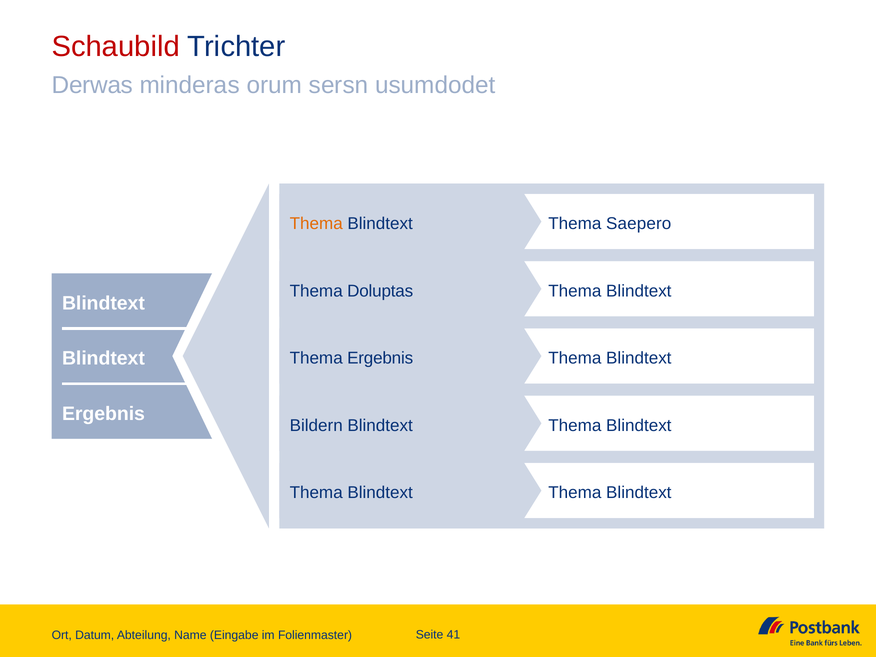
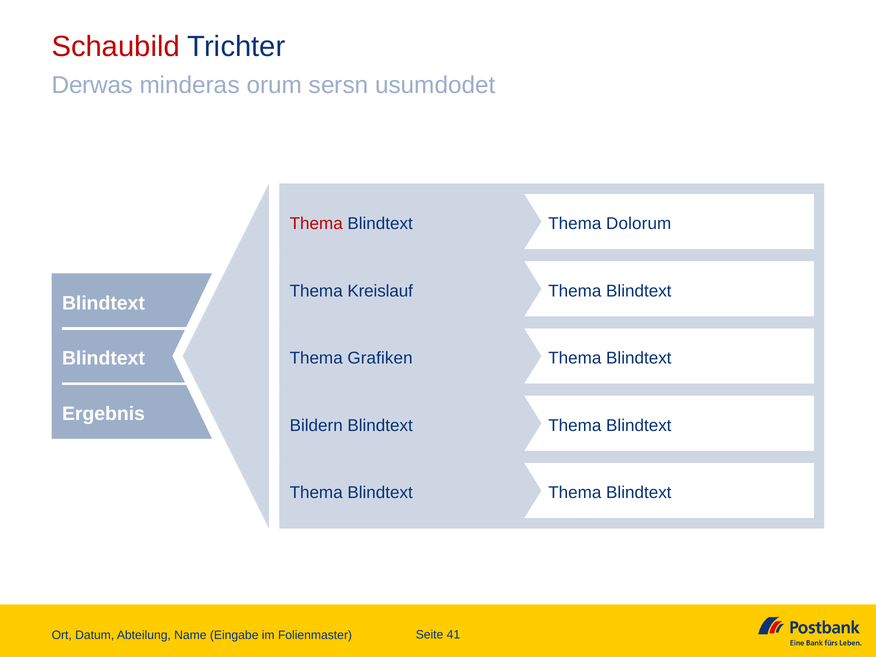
Thema colour: orange -> red (316, 224)
Saepero: Saepero -> Dolorum (639, 224)
Doluptas: Doluptas -> Kreislauf (380, 291)
Thema Ergebnis: Ergebnis -> Grafiken (380, 358)
